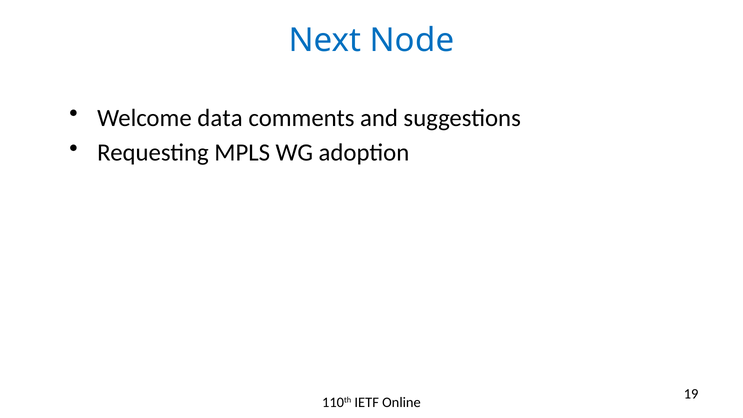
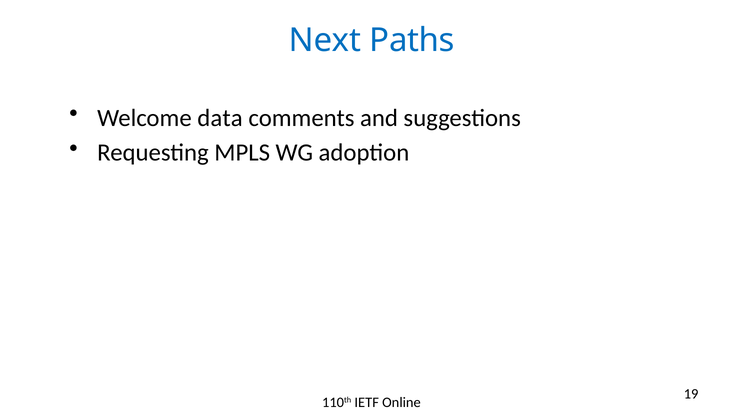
Node: Node -> Paths (412, 40)
